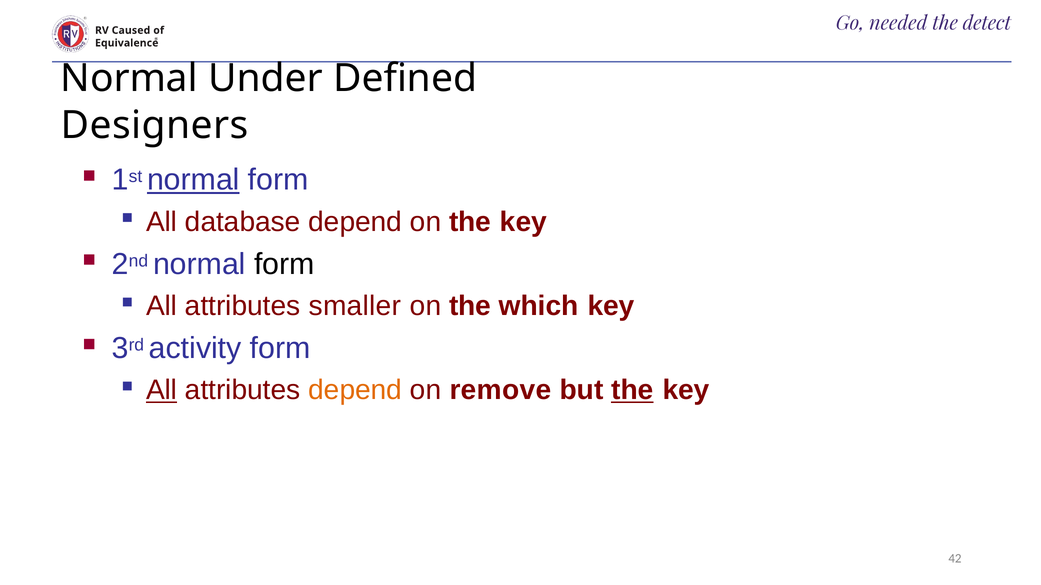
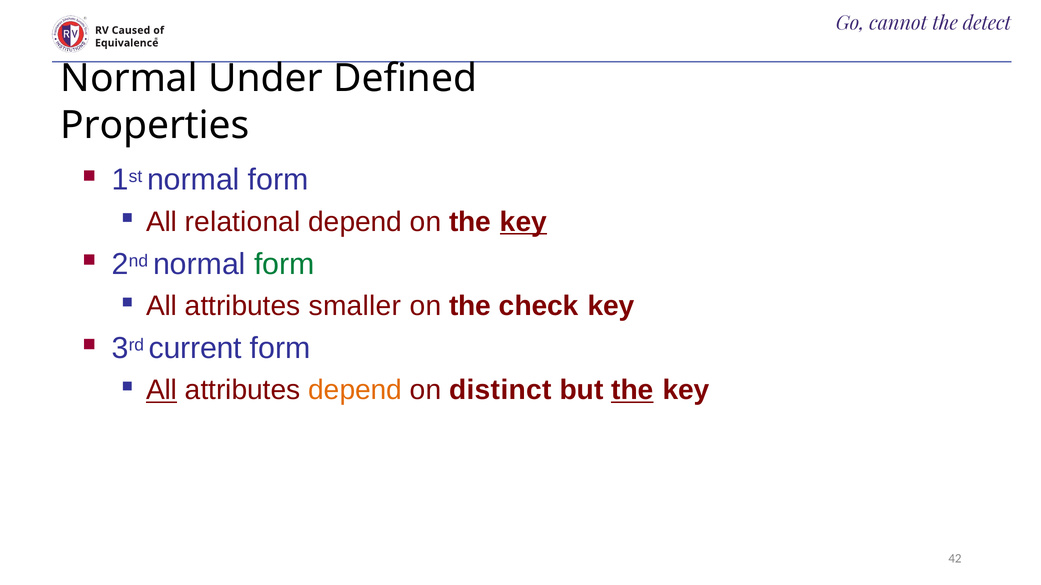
needed: needed -> cannot (898, 23)
Designers: Designers -> Properties (155, 125)
normal underline: present -> none (193, 180)
database: database -> relational (243, 222)
key underline: none -> present (523, 222)
form colour: black -> green (284, 264)
which: which -> check (539, 306)
activity: activity -> current (195, 349)
remove: remove -> distinct (500, 391)
